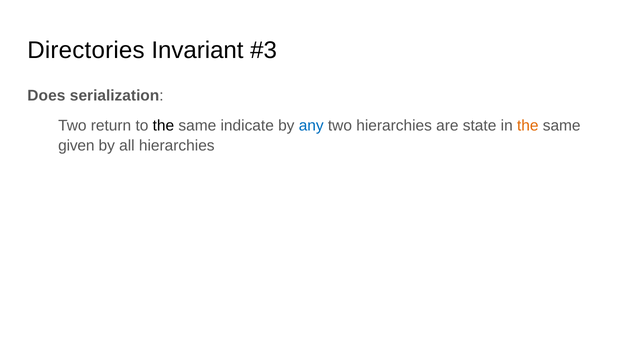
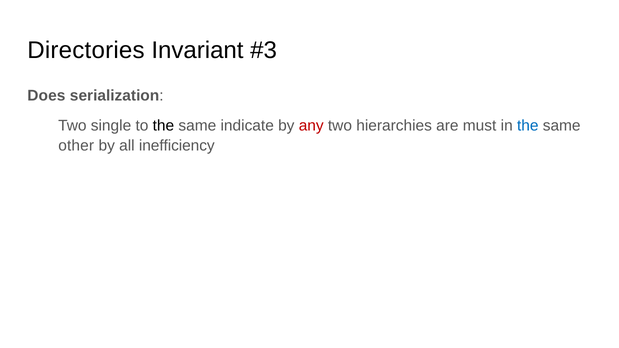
return: return -> single (111, 126)
any colour: blue -> red (311, 126)
state: state -> must (480, 126)
the colour: orange -> blue (528, 126)
given: given -> other (76, 146)
all hierarchies: hierarchies -> inefficiency (177, 146)
